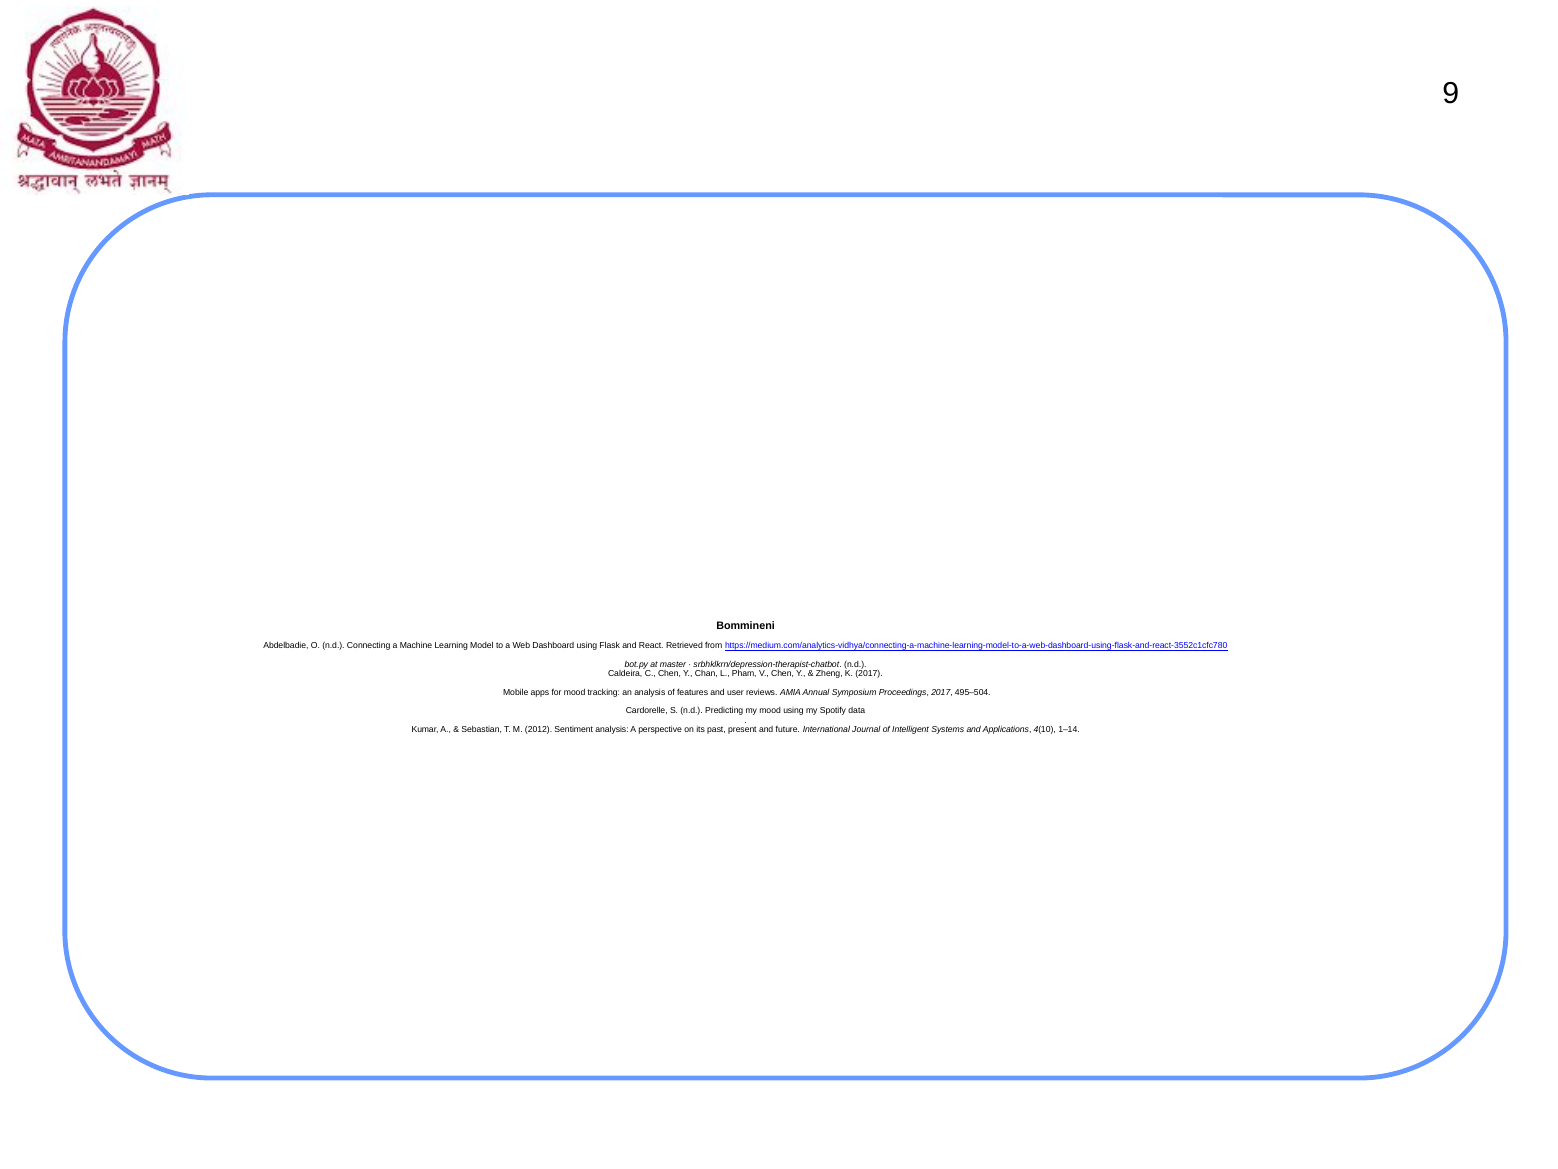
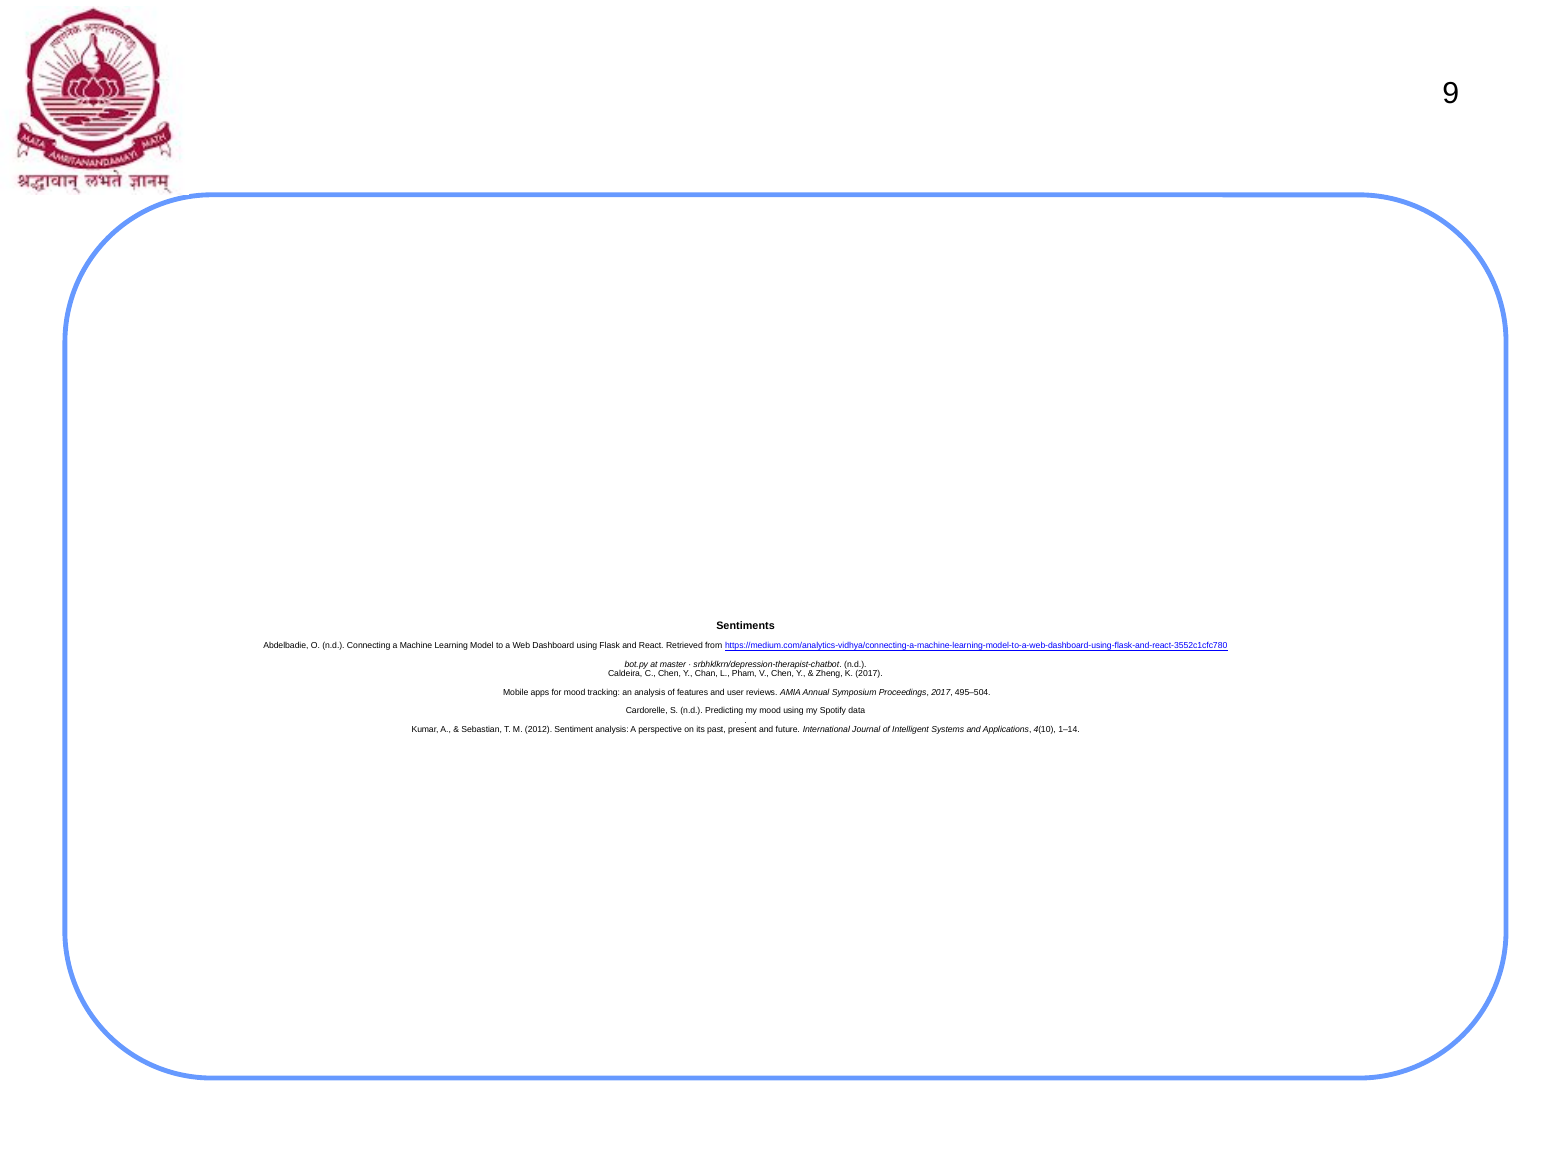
Bommineni: Bommineni -> Sentiments (746, 626)
